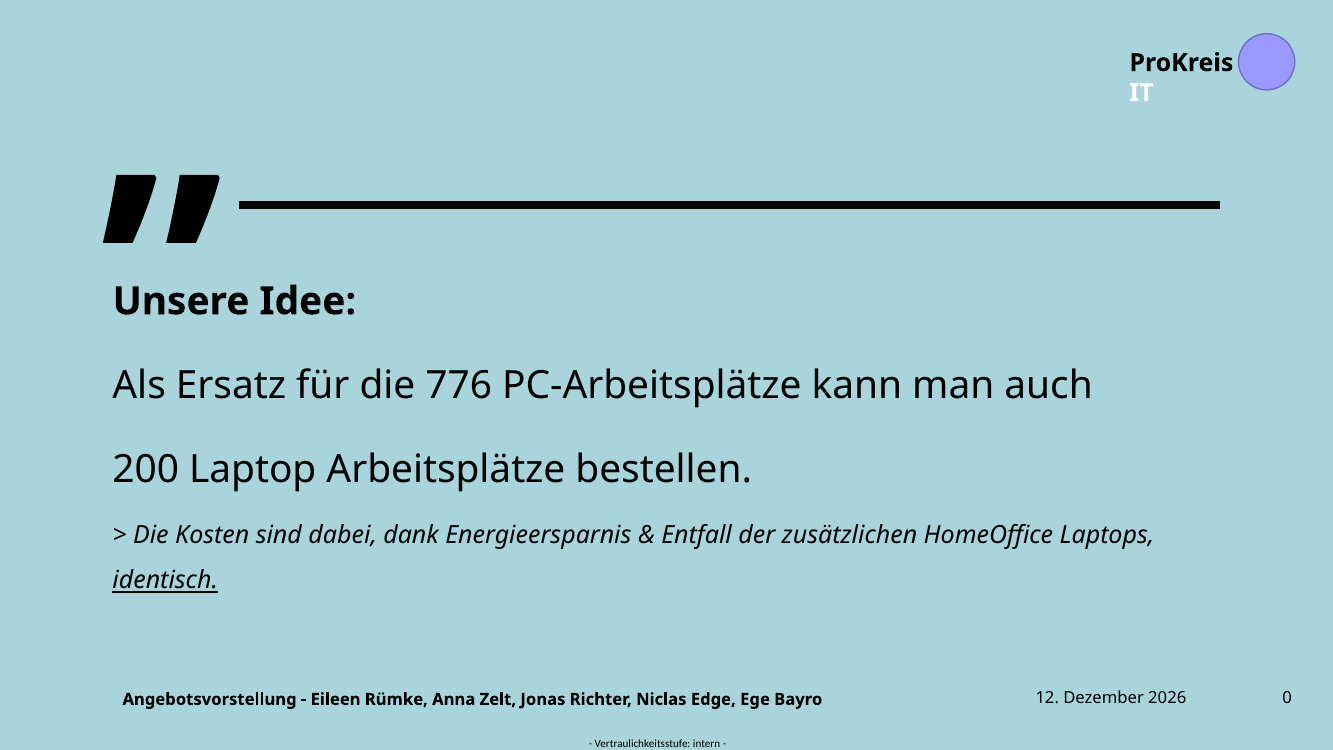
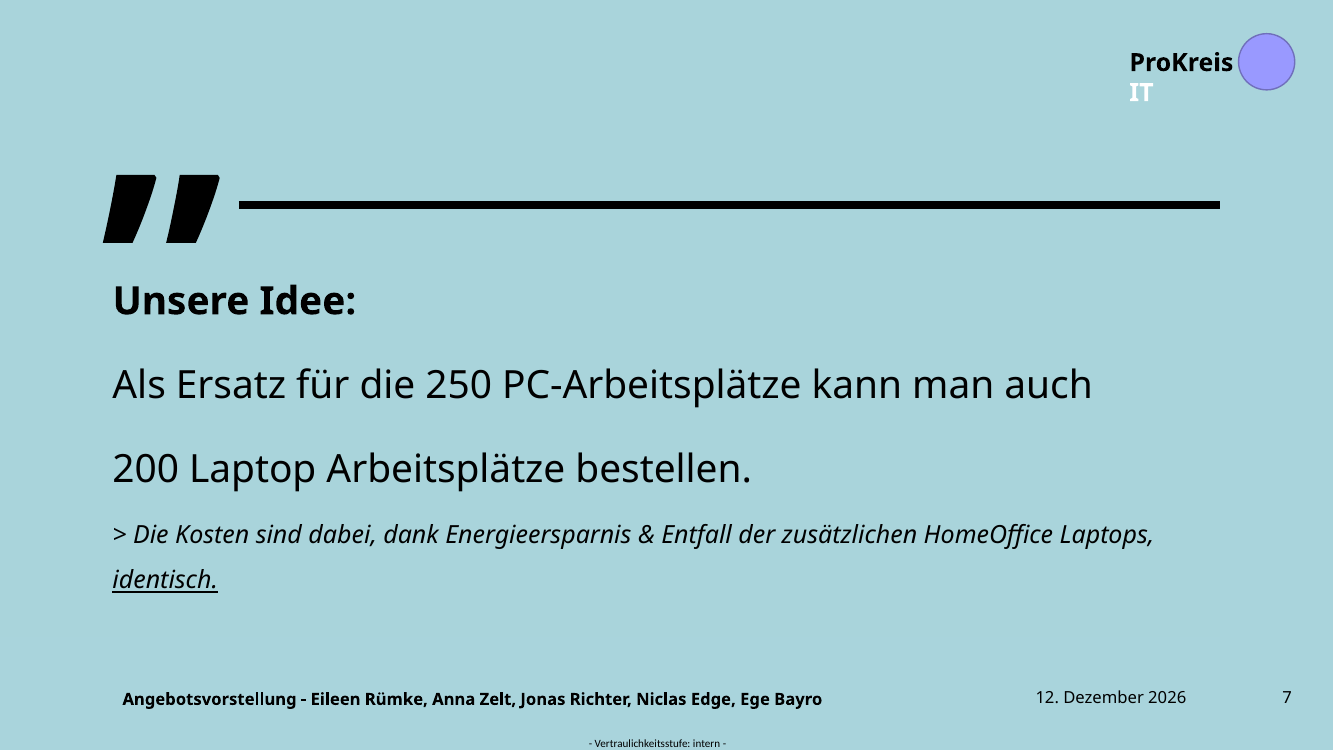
776: 776 -> 250 (459, 385)
0: 0 -> 7 (1287, 698)
